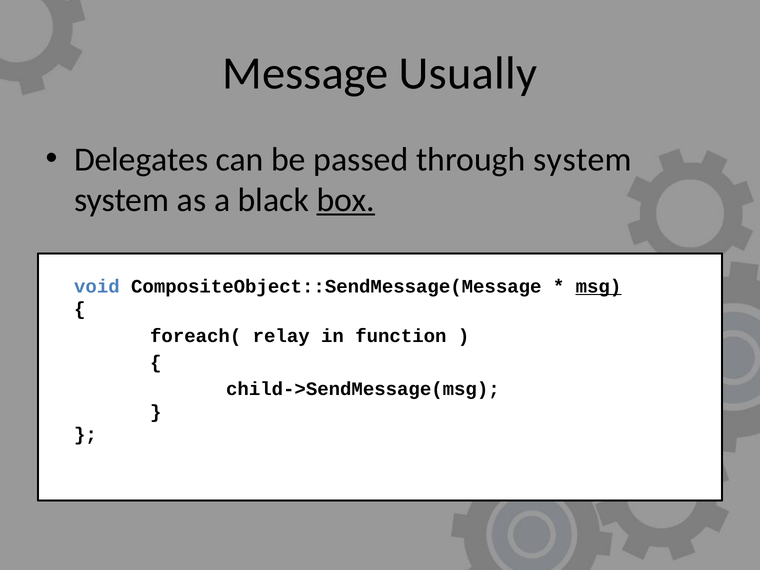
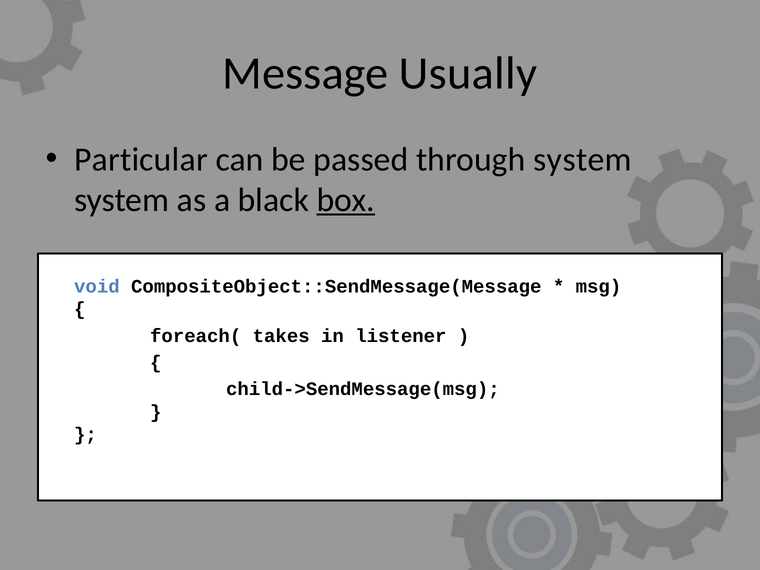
Delegates: Delegates -> Particular (141, 159)
msg underline: present -> none (598, 286)
relay: relay -> takes (281, 336)
function: function -> listener (401, 336)
